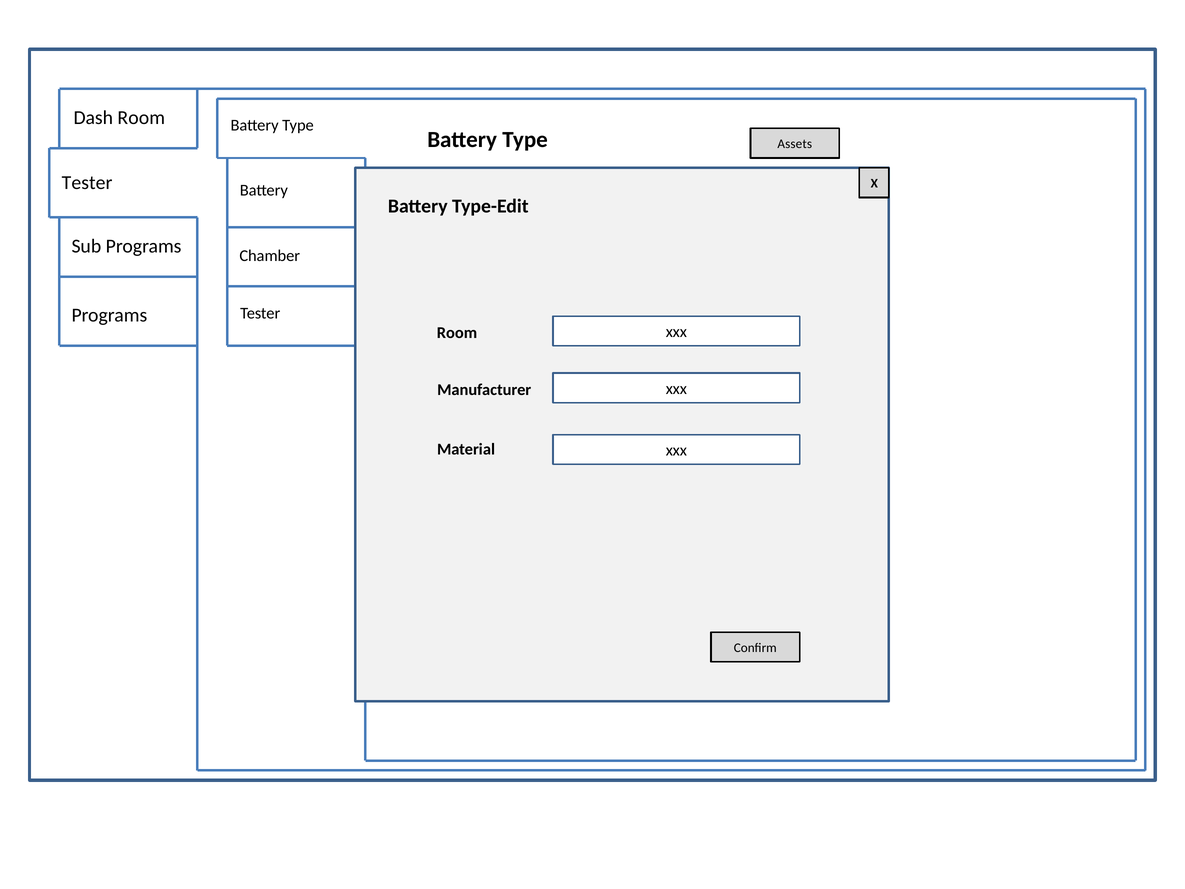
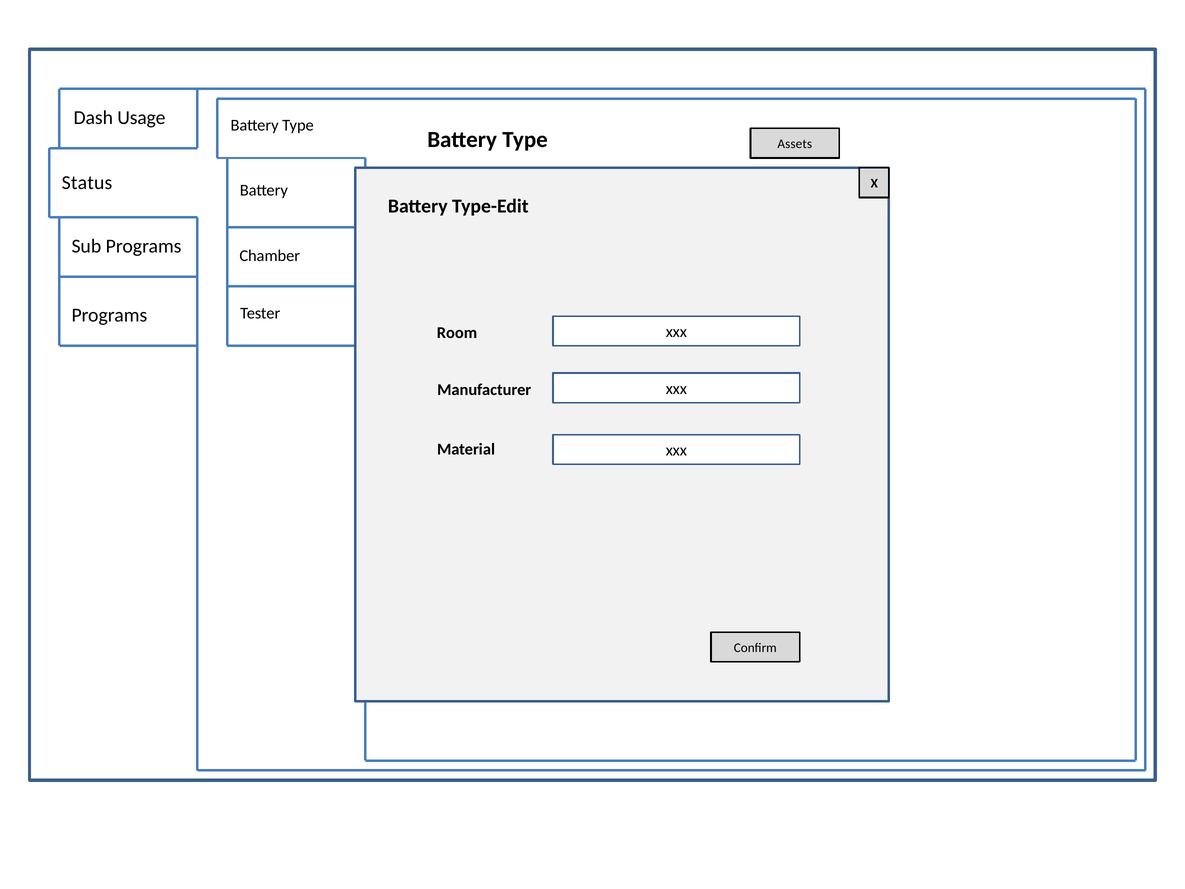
Dash Room: Room -> Usage (141, 118)
Tester: Tester -> Status (87, 183)
